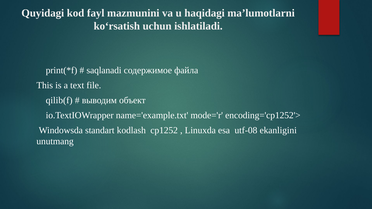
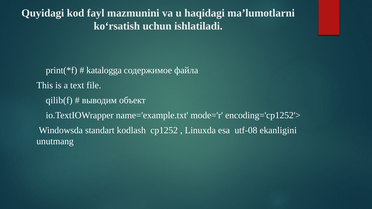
saqlanadi: saqlanadi -> katalogga (104, 70)
